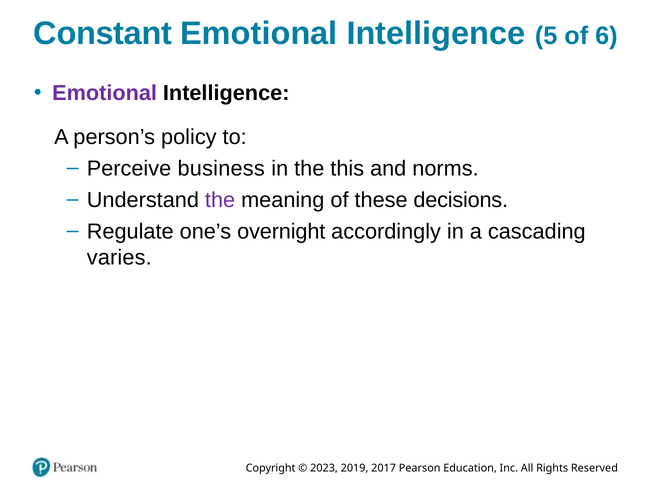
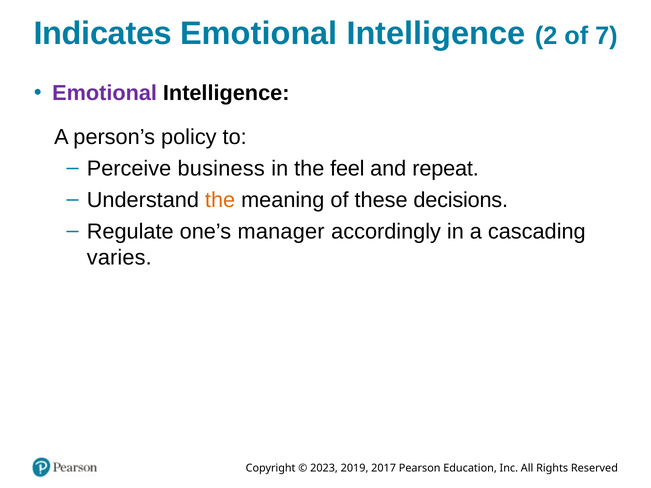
Constant: Constant -> Indicates (103, 33)
5: 5 -> 2 (546, 36)
6: 6 -> 7 (606, 36)
this: this -> feel (347, 169)
norms: norms -> repeat (446, 169)
the colour: purple -> orange (220, 200)
overnight: overnight -> manager (281, 232)
